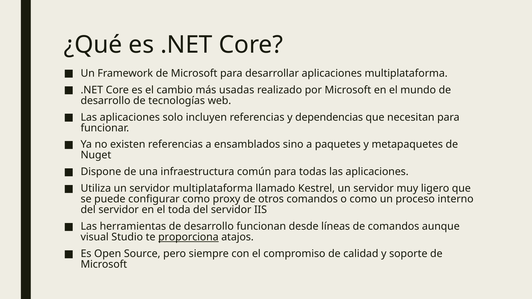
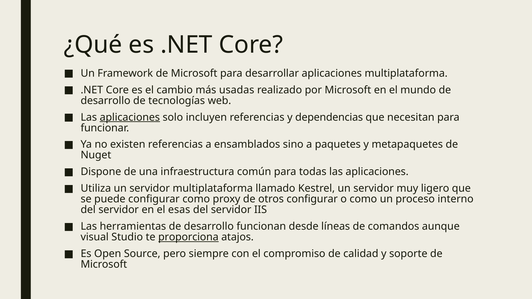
aplicaciones underline: none -> present (130, 117)
otros comandos: comandos -> configurar (312, 199)
toda: toda -> esas (179, 210)
